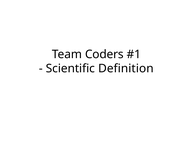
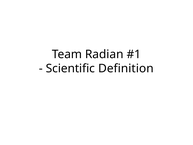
Coders: Coders -> Radian (104, 54)
